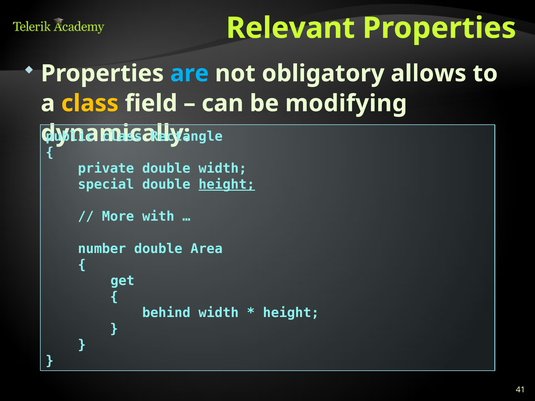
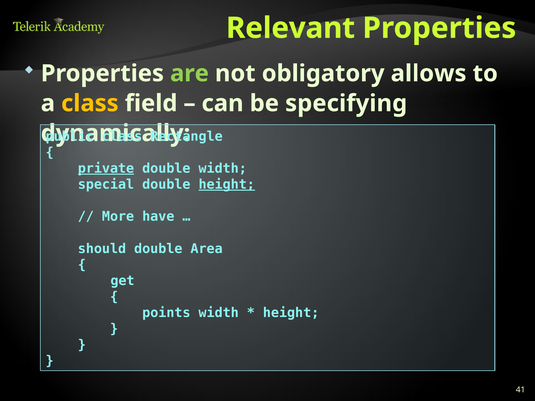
are colour: light blue -> light green (189, 73)
modifying: modifying -> specifying (346, 103)
private underline: none -> present (106, 169)
with: with -> have (158, 217)
number: number -> should (102, 249)
behind: behind -> points (166, 313)
